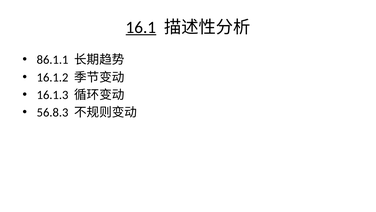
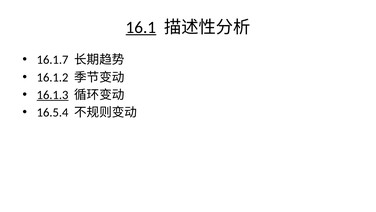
86.1.1: 86.1.1 -> 16.1.7 (53, 60)
16.1.3 underline: none -> present (53, 95)
56.8.3: 56.8.3 -> 16.5.4 (53, 112)
